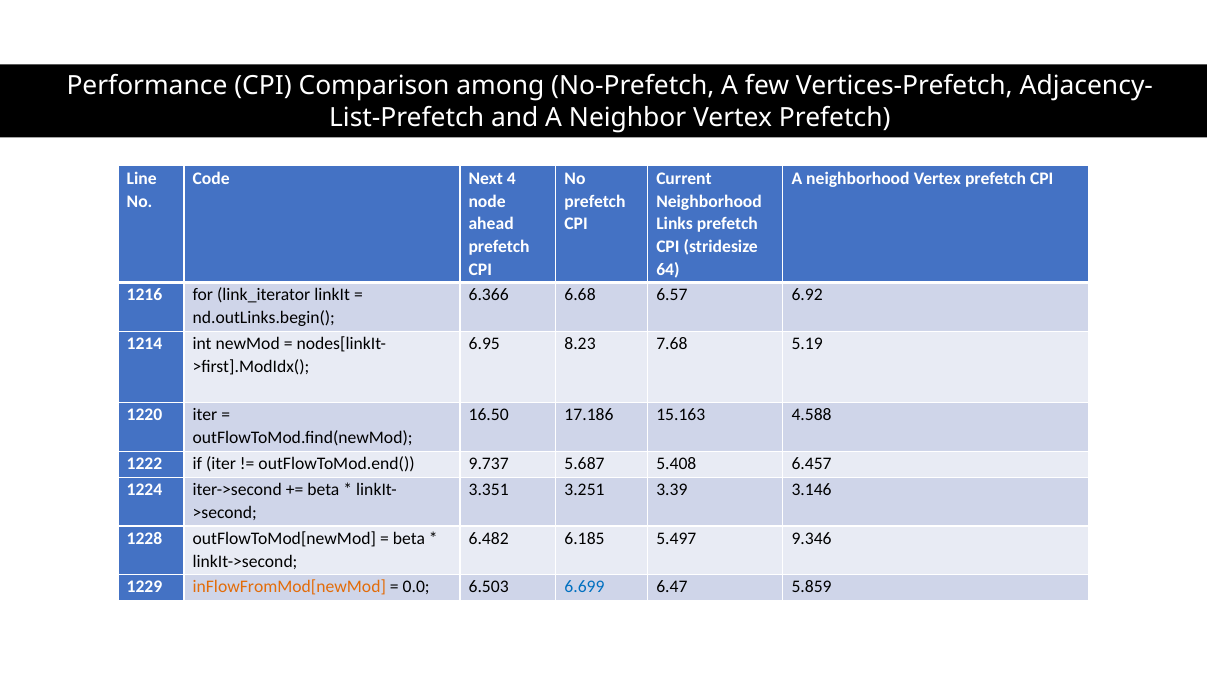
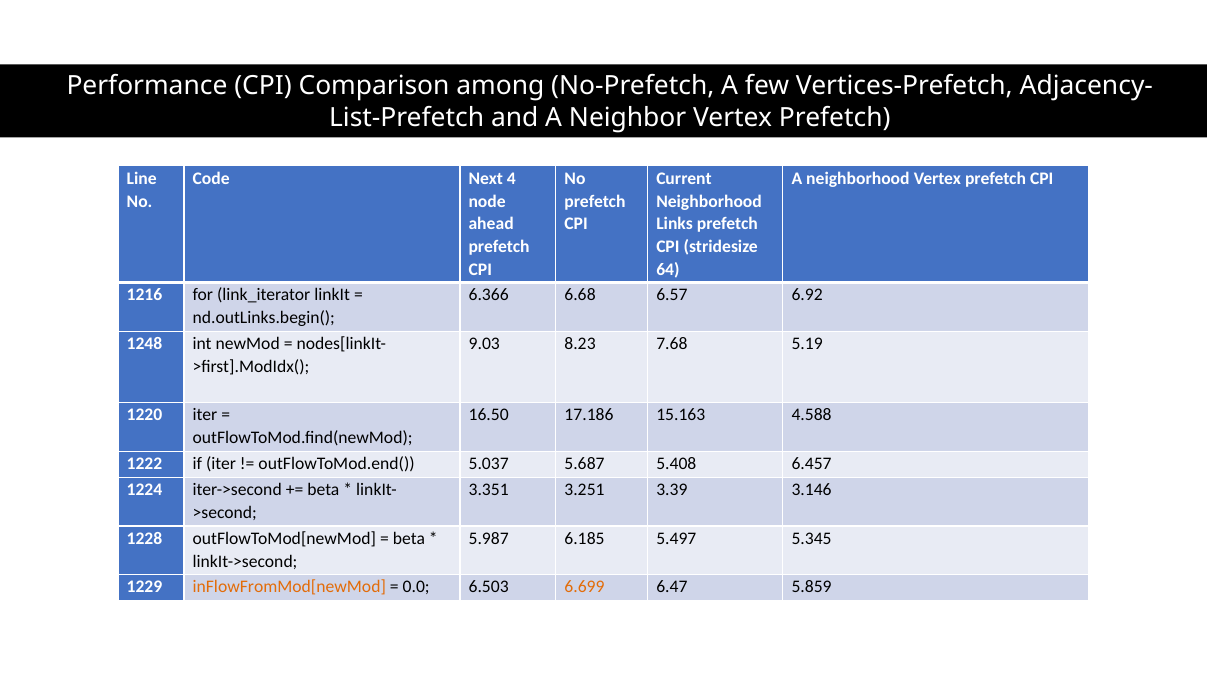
1214: 1214 -> 1248 (144, 344)
6.95: 6.95 -> 9.03 (484, 344)
9.737: 9.737 -> 5.037 (489, 464)
6.482: 6.482 -> 5.987 (489, 538)
9.346: 9.346 -> 5.345 (812, 538)
6.699 colour: blue -> orange (585, 587)
